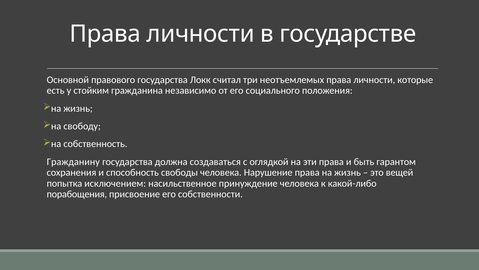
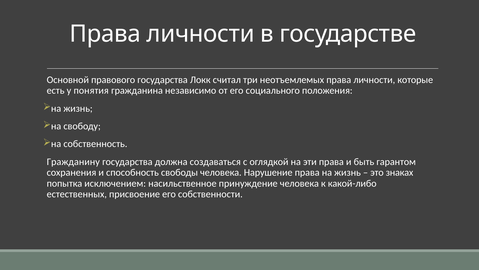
стойким: стойким -> понятия (91, 90)
вещей: вещей -> знаках (400, 172)
порабощения: порабощения -> естественных (77, 194)
